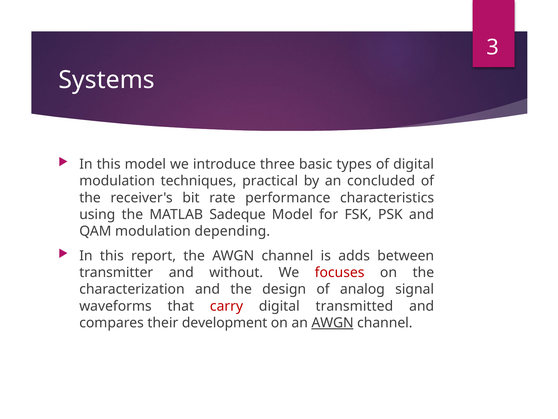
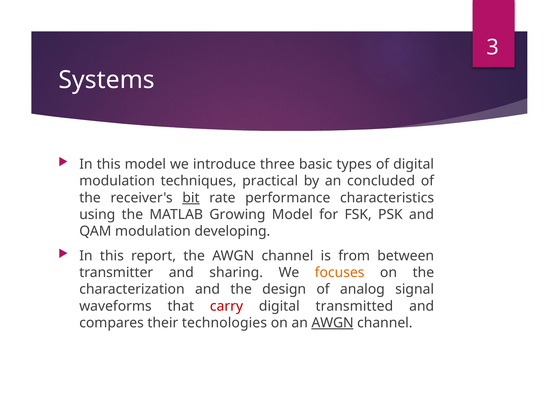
bit underline: none -> present (191, 198)
Sadeque: Sadeque -> Growing (237, 214)
depending: depending -> developing (232, 231)
adds: adds -> from (354, 255)
without: without -> sharing (236, 272)
focuses colour: red -> orange (340, 272)
development: development -> technologies (224, 322)
